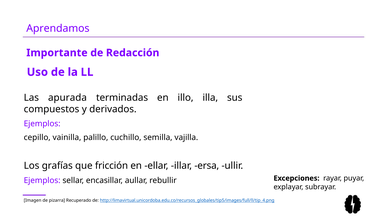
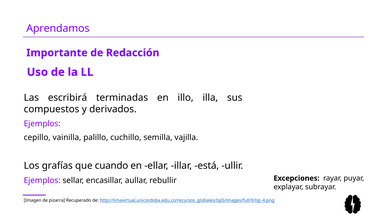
apurada: apurada -> escribirá (68, 97)
fricción: fricción -> cuando (112, 166)
ersa: ersa -> está (207, 166)
